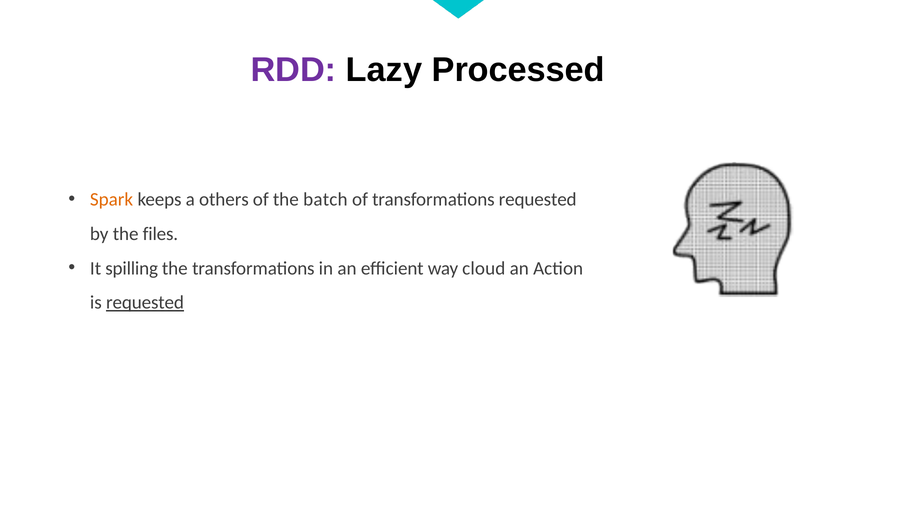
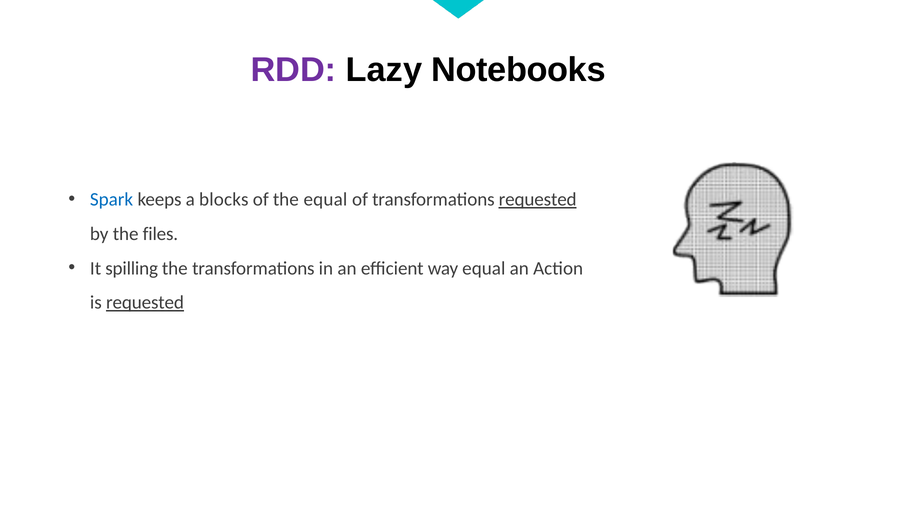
Processed: Processed -> Notebooks (518, 70)
Spark colour: orange -> blue (112, 200)
others: others -> blocks (224, 200)
the batch: batch -> equal (325, 200)
requested underline: none -> present (538, 200)
way cloud: cloud -> equal (484, 268)
